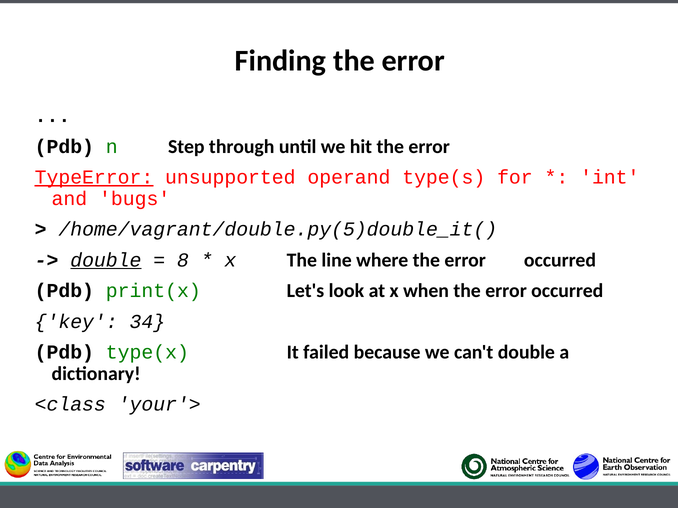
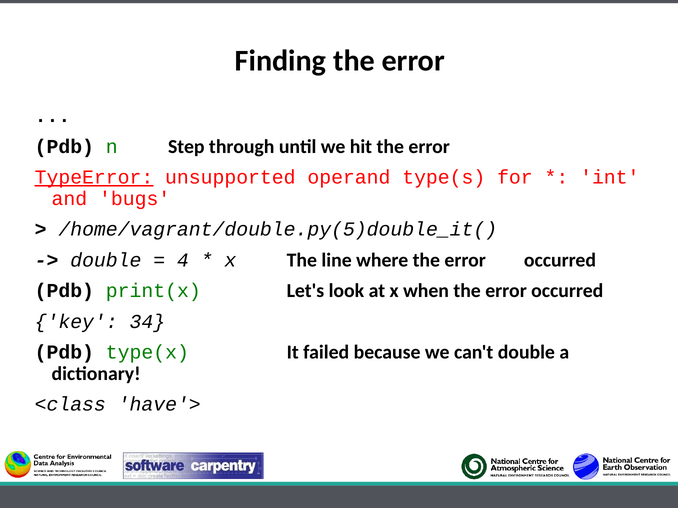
double underline: present -> none (106, 260)
8: 8 -> 4 (183, 260)
your'>: your'> -> have'> (159, 405)
